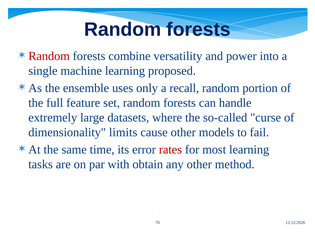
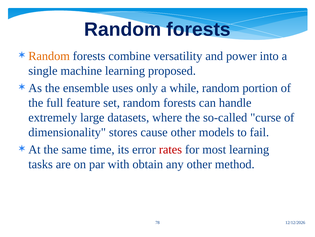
Random colour: red -> orange (49, 56)
recall: recall -> while (184, 88)
limits: limits -> stores (123, 132)
